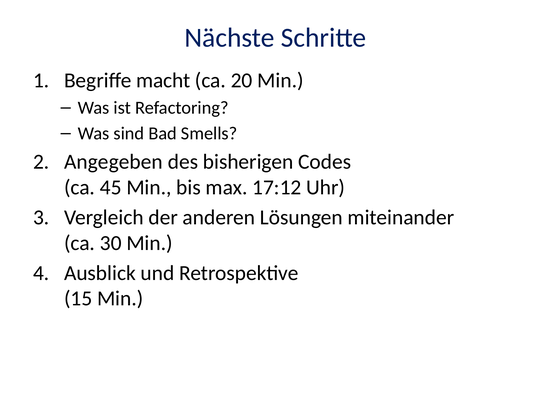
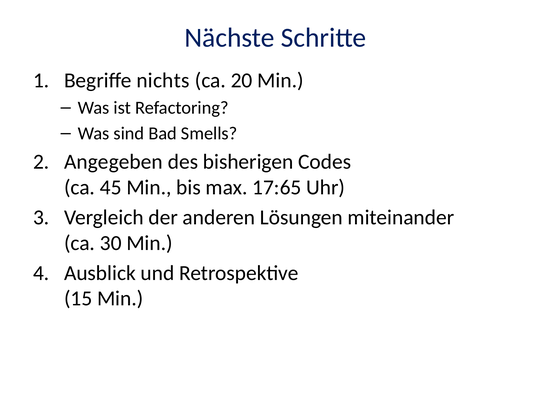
macht: macht -> nichts (163, 81)
17:12: 17:12 -> 17:65 (277, 188)
